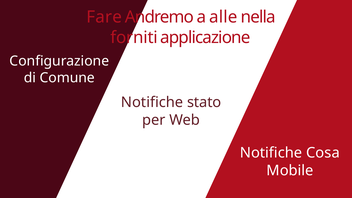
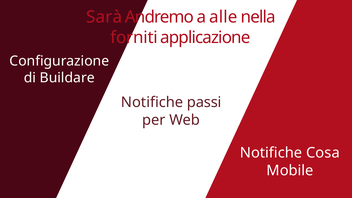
Fare: Fare -> Sarà (104, 17)
Comune: Comune -> Buildare (67, 78)
stato: stato -> passi (204, 102)
